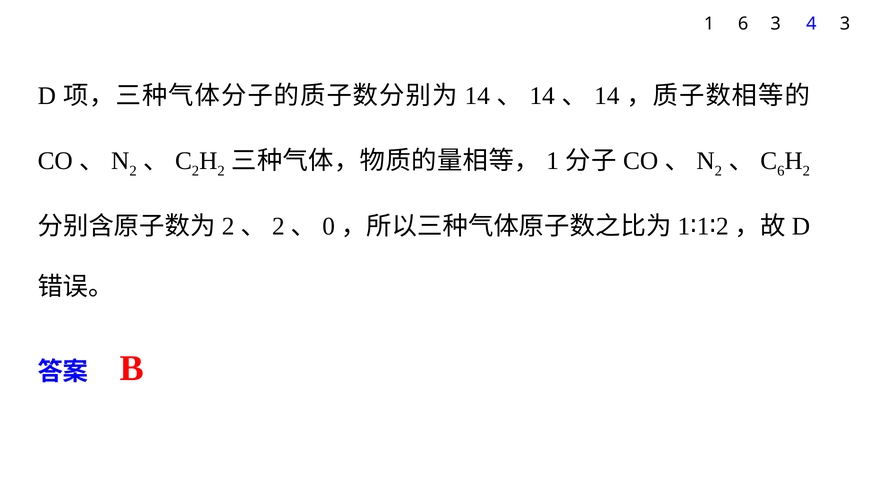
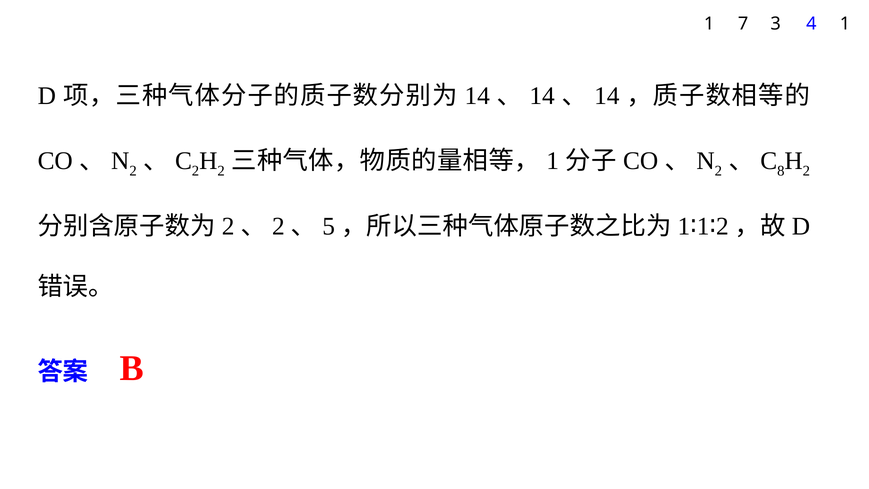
1 6: 6 -> 7 (743, 24)
4 3: 3 -> 1 (845, 24)
6: 6 -> 8 (781, 171)
0: 0 -> 5 (329, 226)
